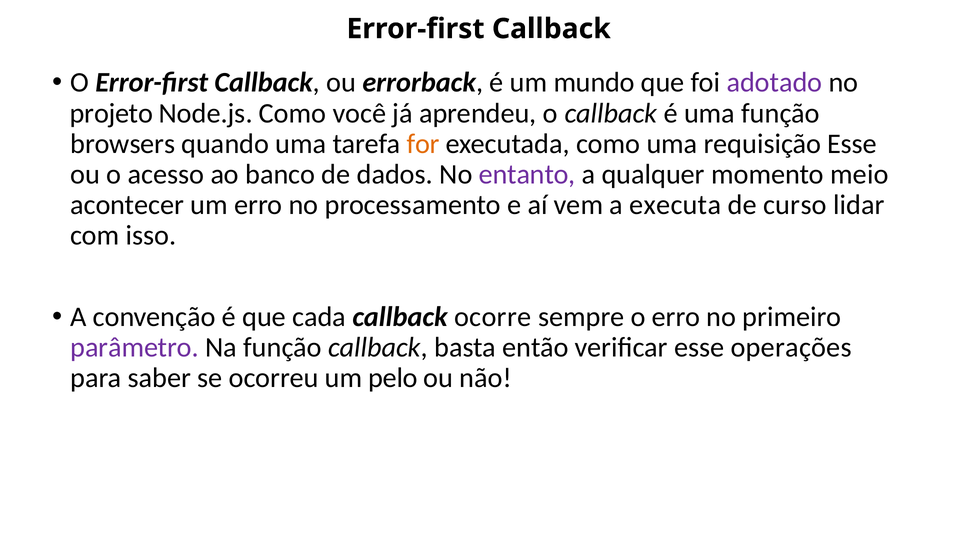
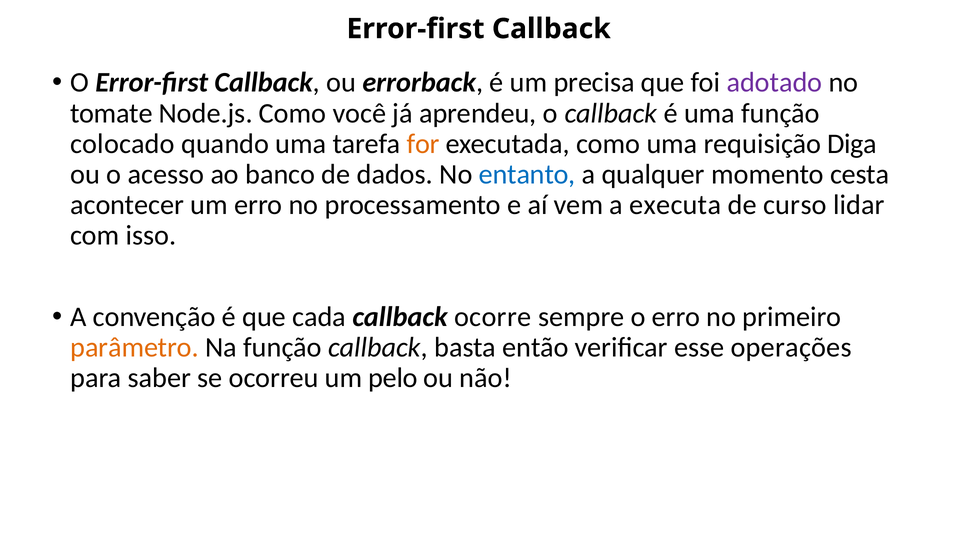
mundo: mundo -> precisa (594, 83)
projeto: projeto -> tomate (111, 113)
browsers: browsers -> colocado (123, 144)
requisição Esse: Esse -> Diga (852, 144)
entanto colour: purple -> blue (527, 174)
meio: meio -> cesta (860, 174)
parâmetro colour: purple -> orange (135, 347)
